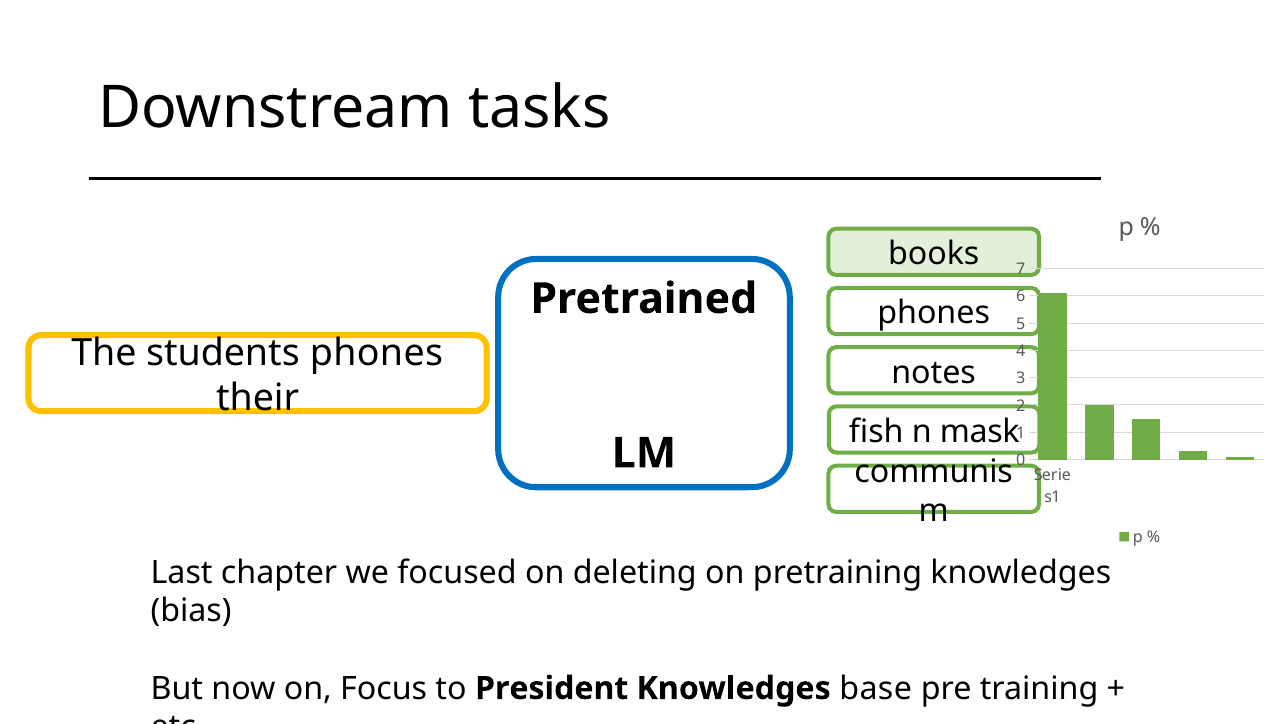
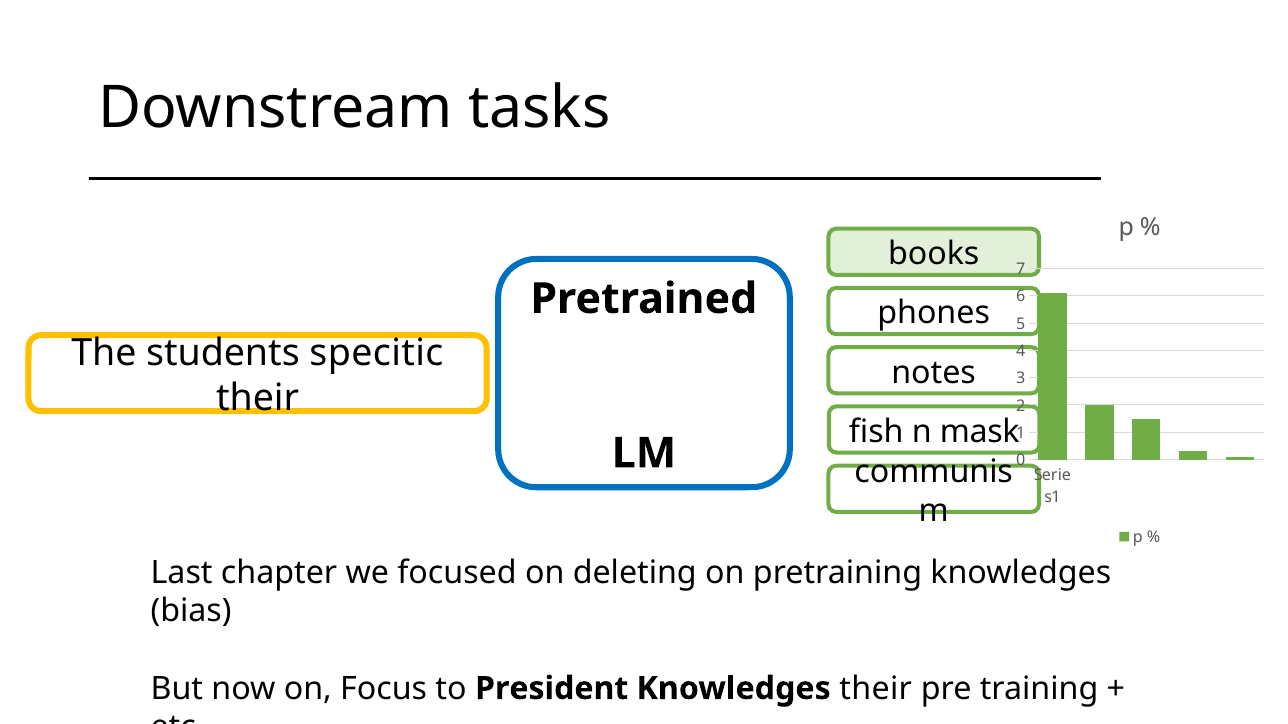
students phones: phones -> specitic (376, 353)
Knowledges base: base -> their (876, 689)
